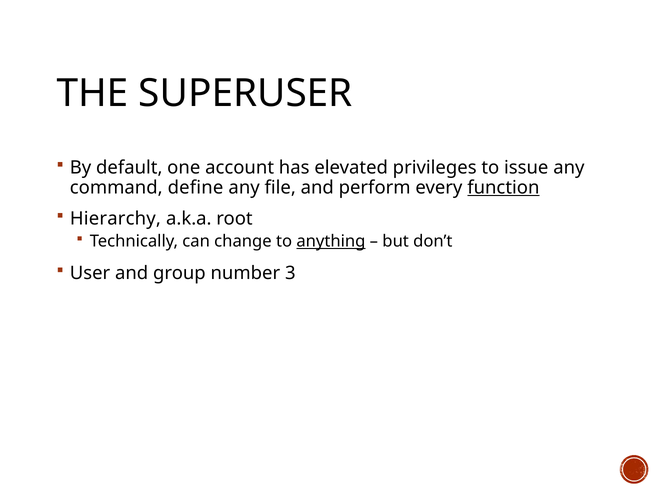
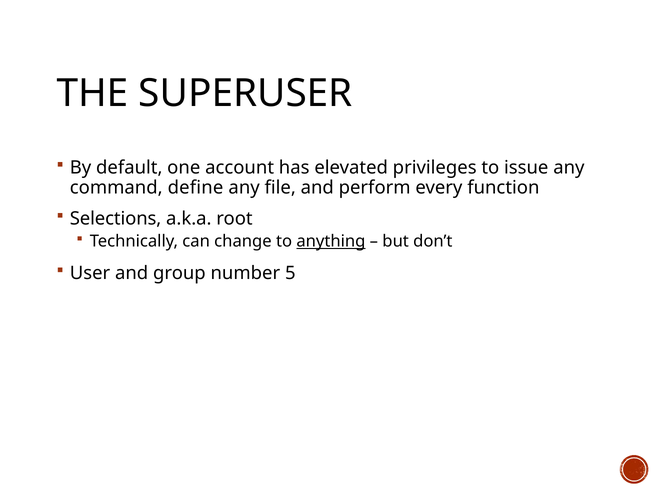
function underline: present -> none (503, 187)
Hierarchy: Hierarchy -> Selections (116, 218)
3: 3 -> 5 (290, 273)
